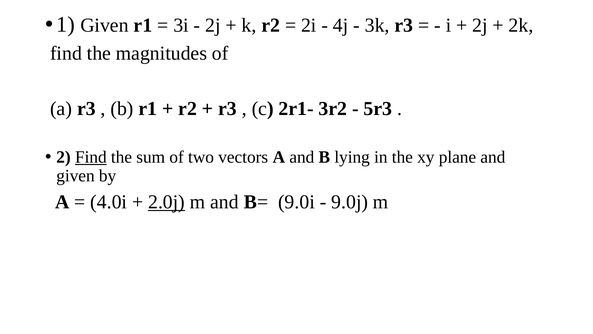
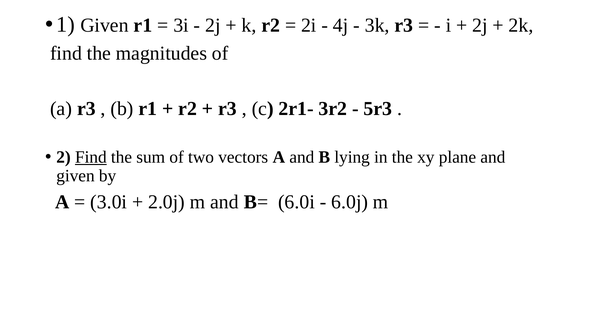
4.0i: 4.0i -> 3.0i (109, 202)
2.0j underline: present -> none (167, 202)
9.0i: 9.0i -> 6.0i (296, 202)
9.0j: 9.0j -> 6.0j (350, 202)
